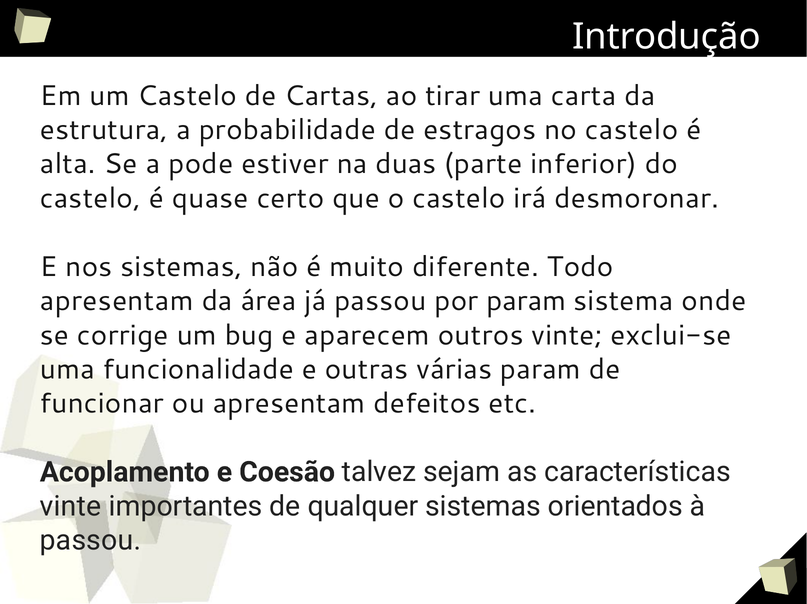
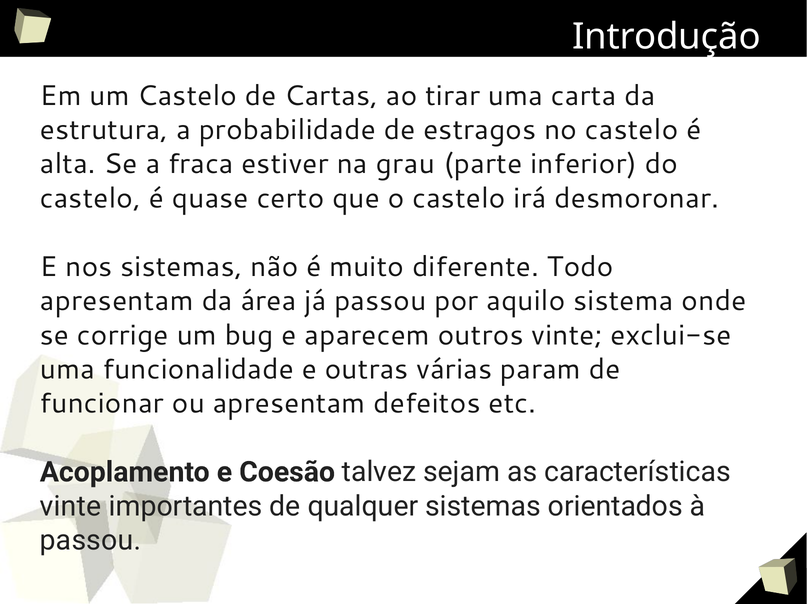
pode: pode -> fraca (201, 164)
duas: duas -> grau (406, 164)
por param: param -> aquilo (526, 301)
